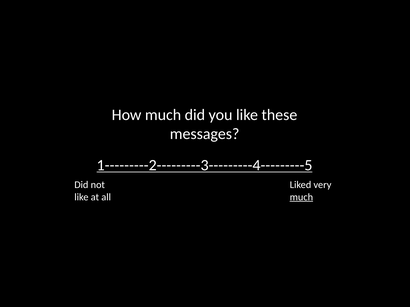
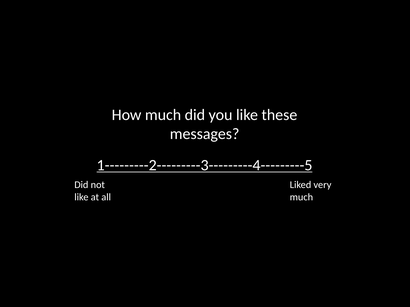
much underline: present -> none (301, 197)
